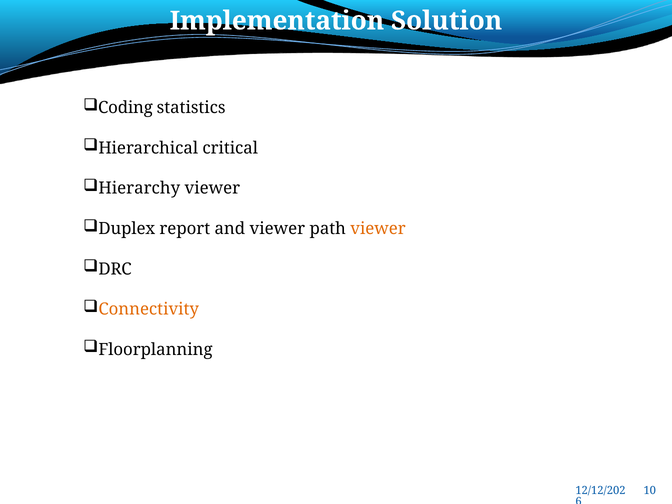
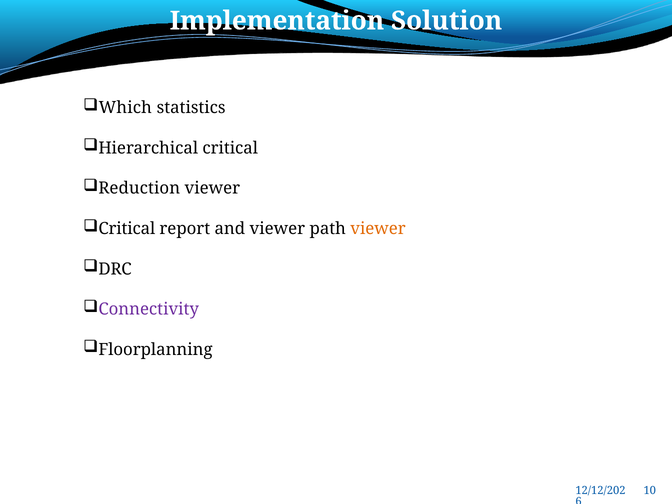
Coding: Coding -> Which (125, 108)
Hierarchy: Hierarchy -> Reduction (139, 188)
Duplex: Duplex -> Critical (127, 229)
Connectivity colour: orange -> purple (149, 309)
